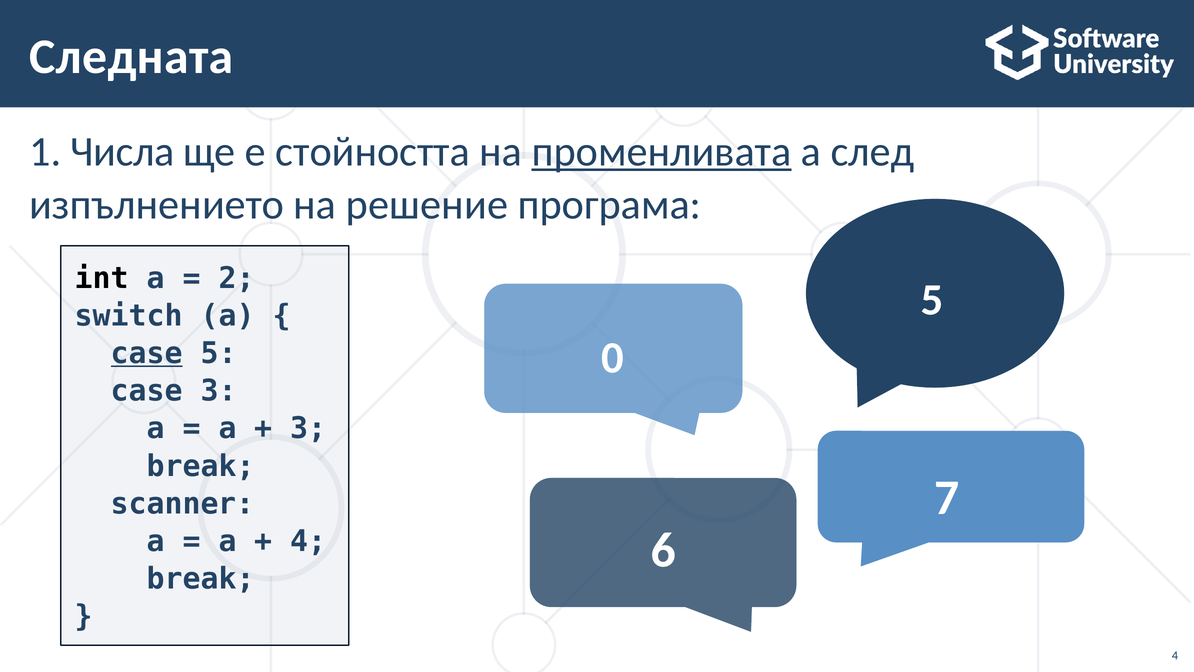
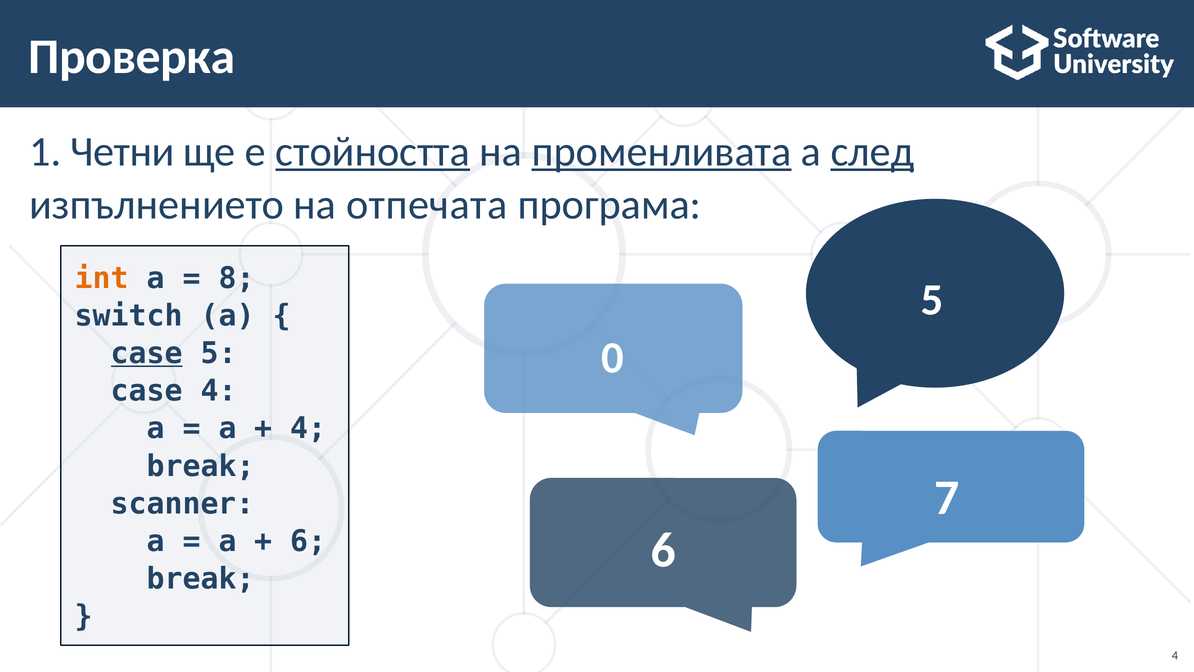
Следната: Следната -> Проверка (132, 57)
Числа: Числа -> Четни (122, 152)
стойността underline: none -> present (373, 152)
след underline: none -> present (872, 152)
решение: решение -> отпечата (427, 205)
int colour: black -> orange (102, 278)
2: 2 -> 8 (237, 278)
case 3: 3 -> 4 (219, 391)
3: 3 -> 4 (308, 428)
4: 4 -> 6 (308, 541)
